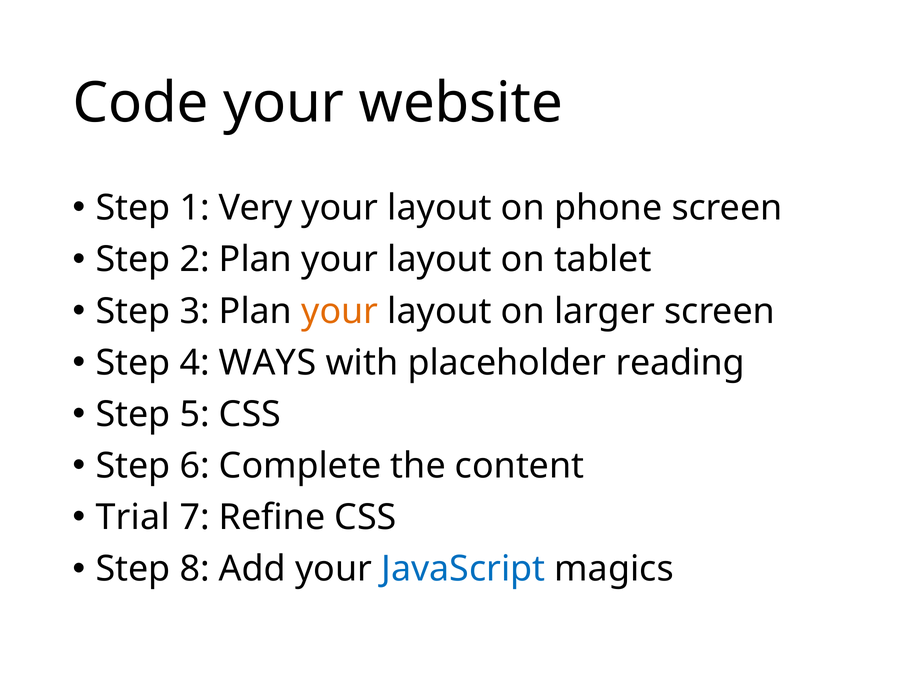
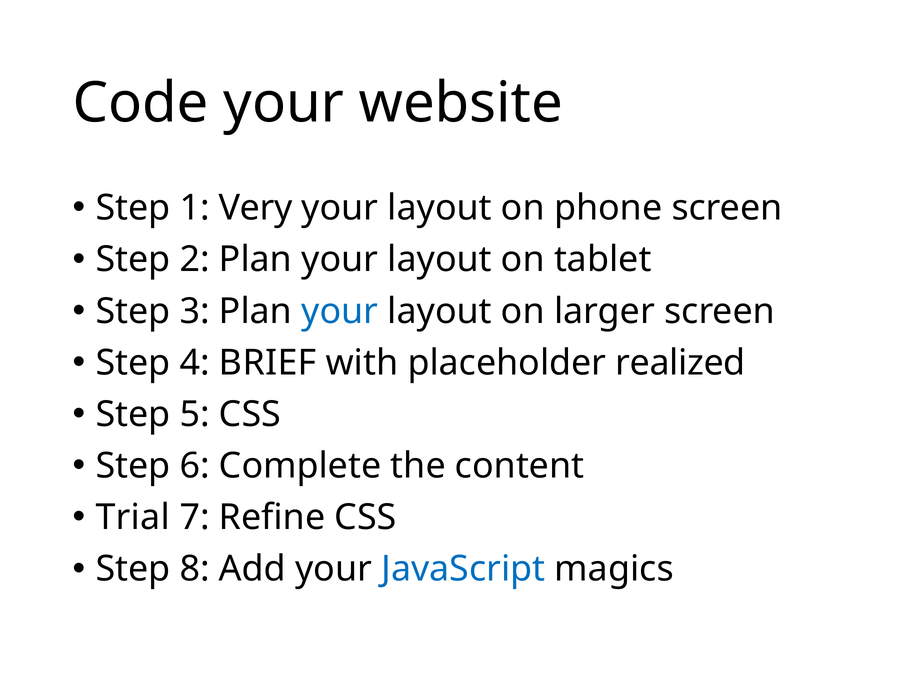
your colour: orange -> blue (340, 311)
WAYS: WAYS -> BRIEF (268, 362)
reading: reading -> realized (680, 362)
